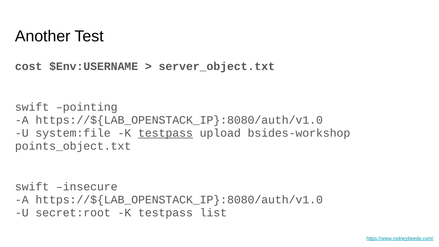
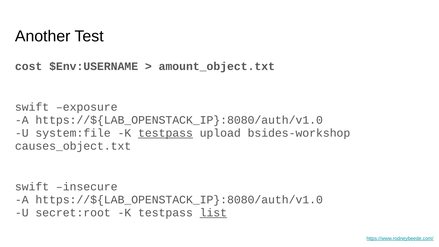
server_object.txt: server_object.txt -> amount_object.txt (217, 66)
pointing: pointing -> exposure (87, 107)
points_object.txt: points_object.txt -> causes_object.txt (73, 146)
list underline: none -> present (213, 213)
